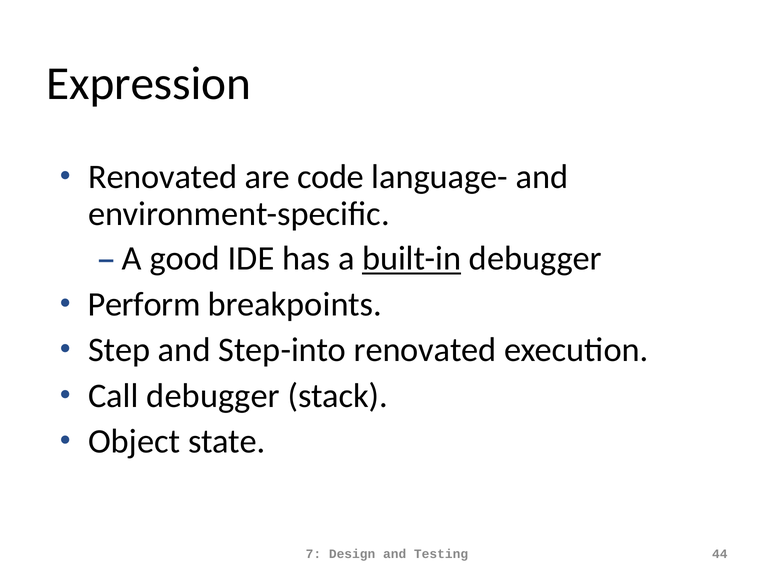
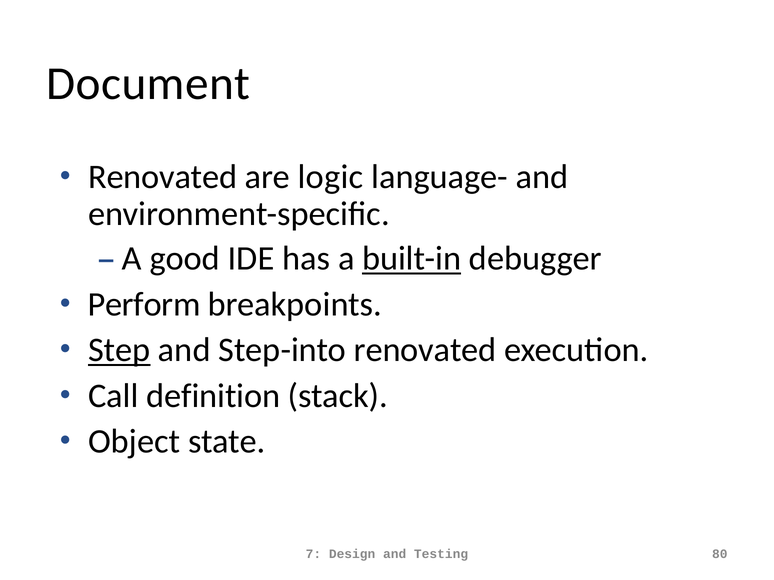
Expression: Expression -> Document (148, 84)
code: code -> logic (330, 177)
Step underline: none -> present (119, 350)
Call debugger: debugger -> definition (213, 396)
44: 44 -> 80 (720, 554)
